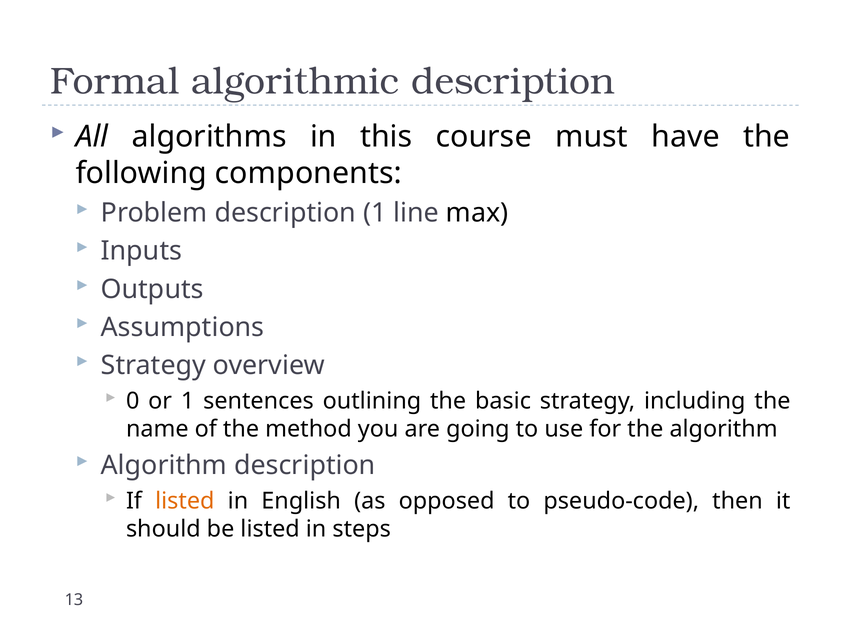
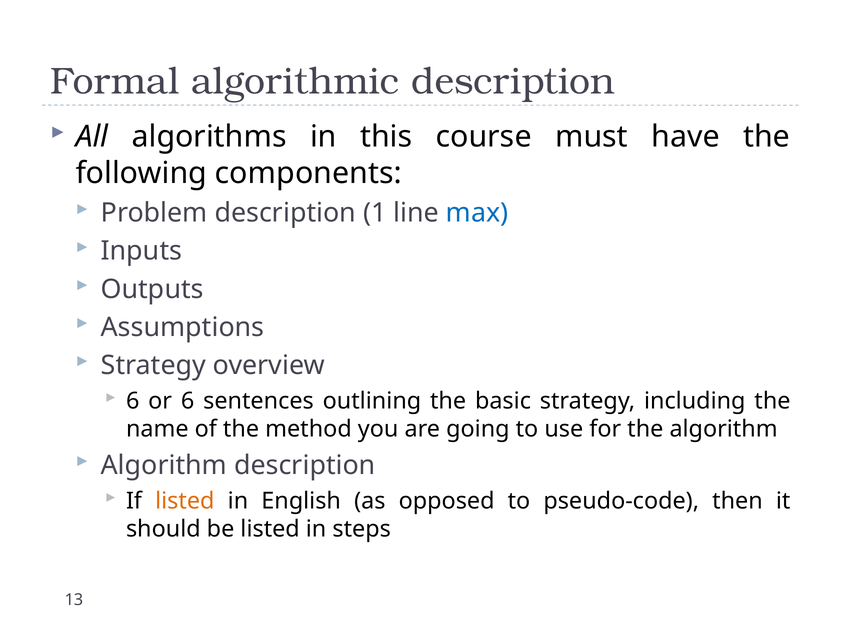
max colour: black -> blue (477, 213)
0: 0 -> 6 (133, 401)
or 1: 1 -> 6 (188, 401)
